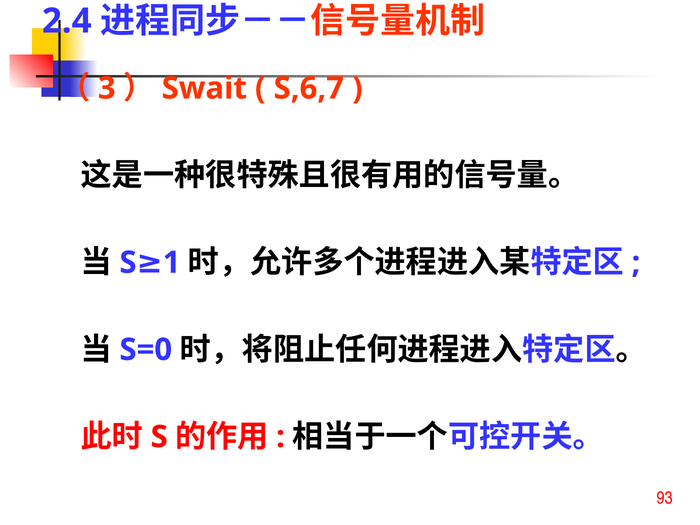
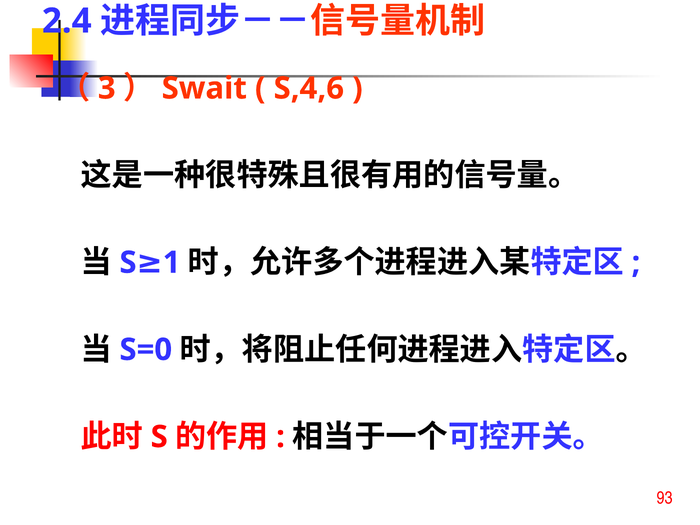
S,6,7: S,6,7 -> S,4,6 (309, 88)
